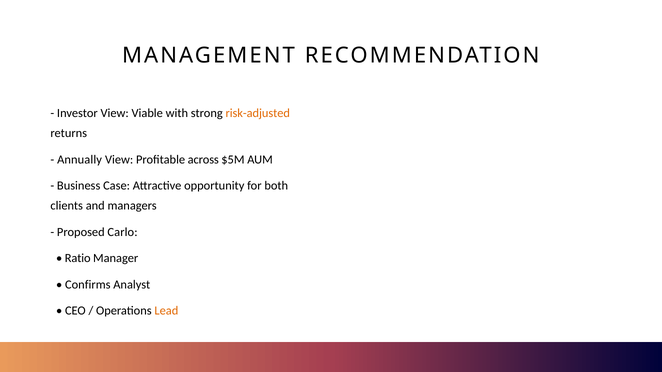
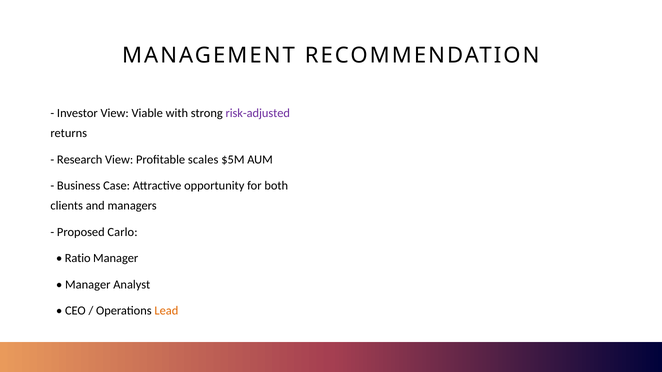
risk-adjusted colour: orange -> purple (258, 113)
Annually: Annually -> Research (80, 160)
across: across -> scales (203, 160)
Confirms: Confirms -> Manager (88, 285)
